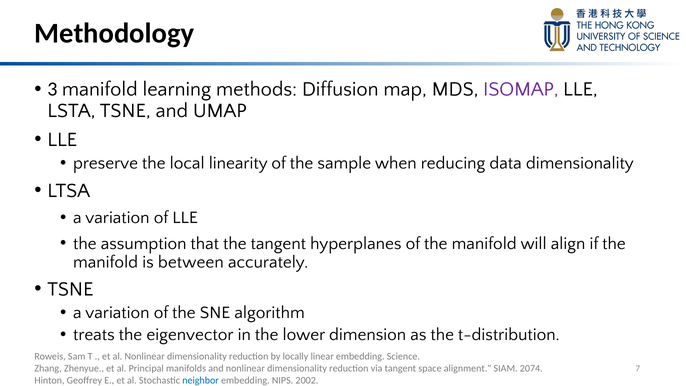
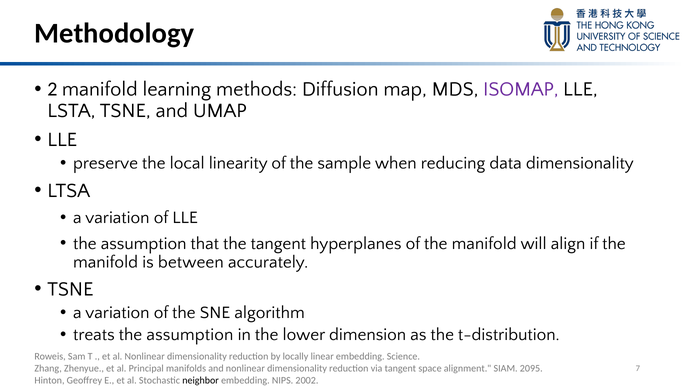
3: 3 -> 2 (52, 89)
treats the eigenvector: eigenvector -> assumption (190, 335)
2074: 2074 -> 2095 (531, 368)
neighbor colour: blue -> black (201, 380)
